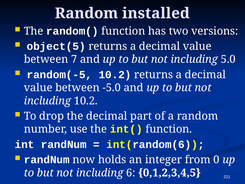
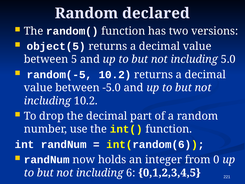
installed: installed -> declared (156, 13)
7: 7 -> 5 (74, 59)
